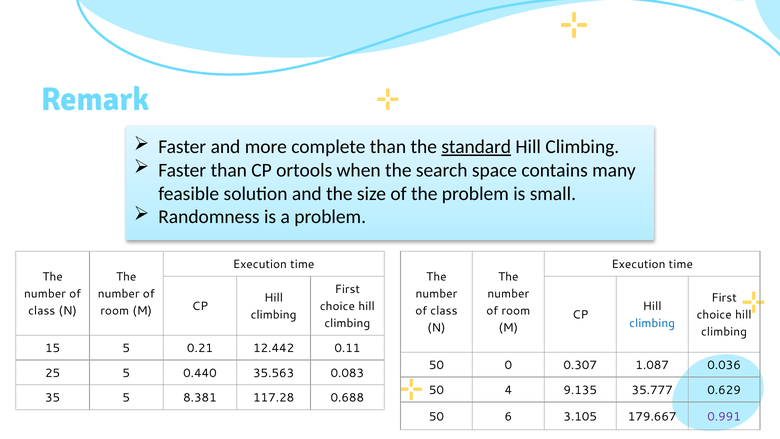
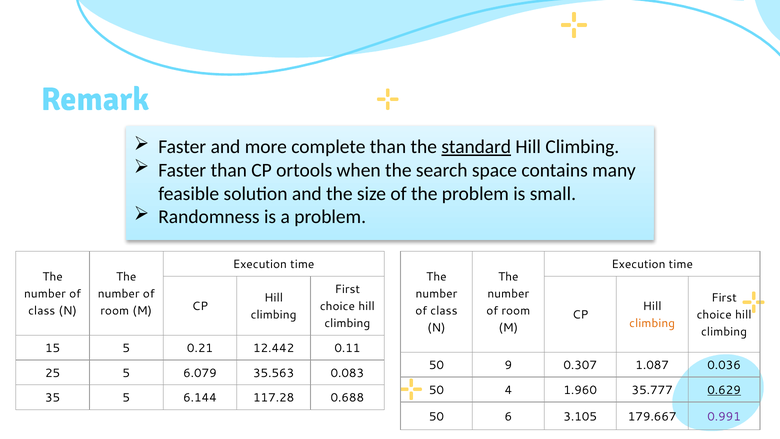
climbing colour: blue -> orange (652, 323)
0: 0 -> 9 (508, 365)
0.440: 0.440 -> 6.079 (200, 373)
9.135: 9.135 -> 1.960 (580, 390)
0.629 underline: none -> present (724, 390)
8.381: 8.381 -> 6.144 (200, 398)
